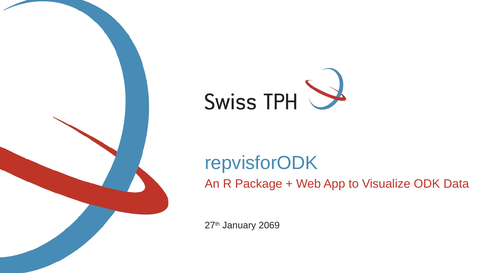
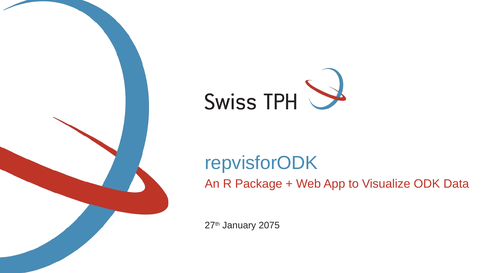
2069: 2069 -> 2075 (269, 226)
